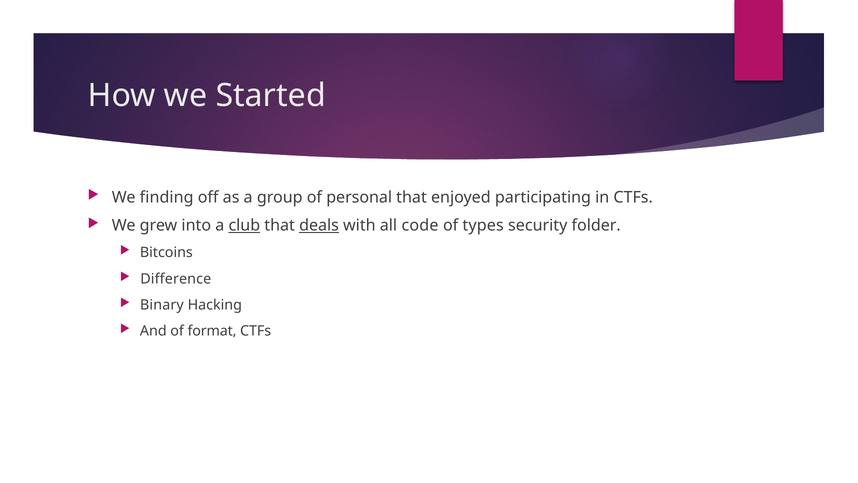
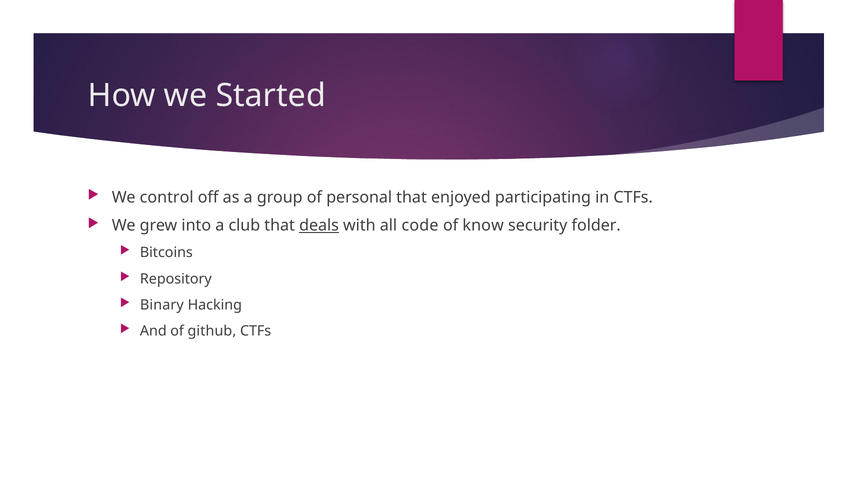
finding: finding -> control (167, 197)
club underline: present -> none (244, 225)
types: types -> know (483, 225)
Difference: Difference -> Repository (176, 279)
format: format -> github (212, 331)
